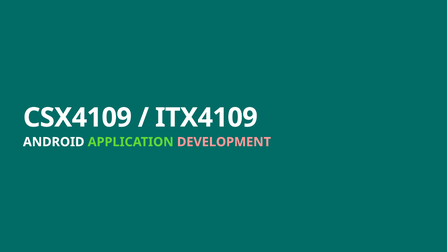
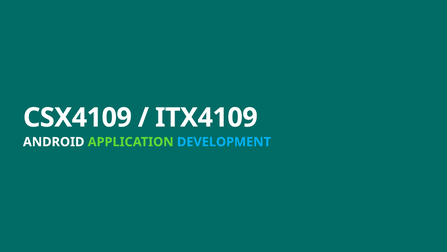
DEVELOPMENT colour: pink -> light blue (224, 142)
